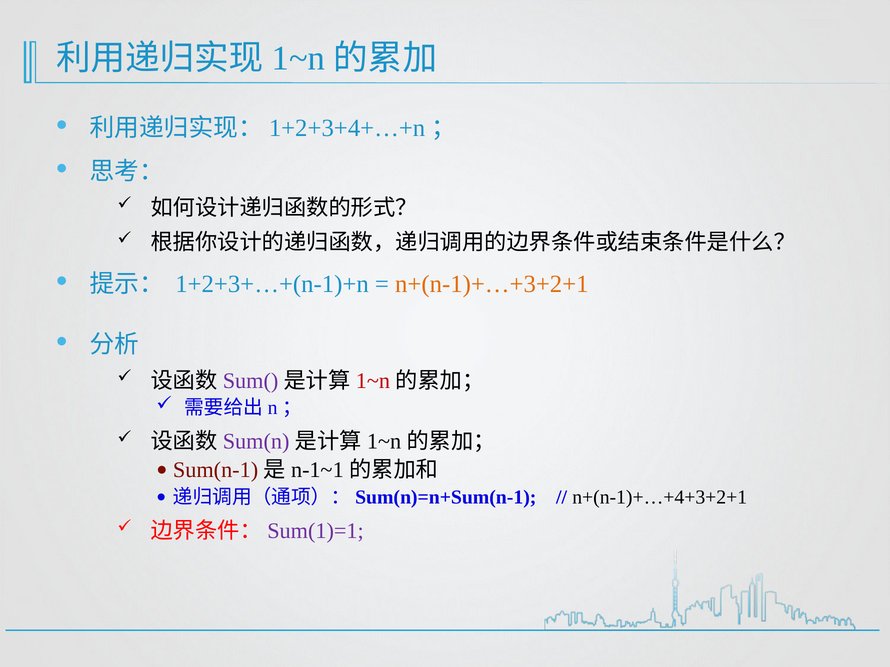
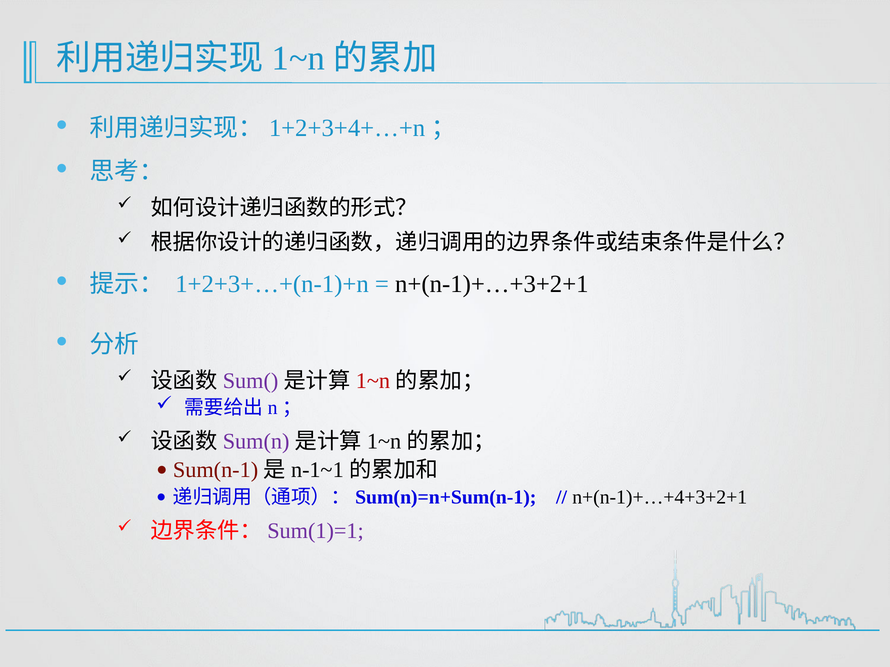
n+(n-1)+…+3+2+1 colour: orange -> black (492, 284)
